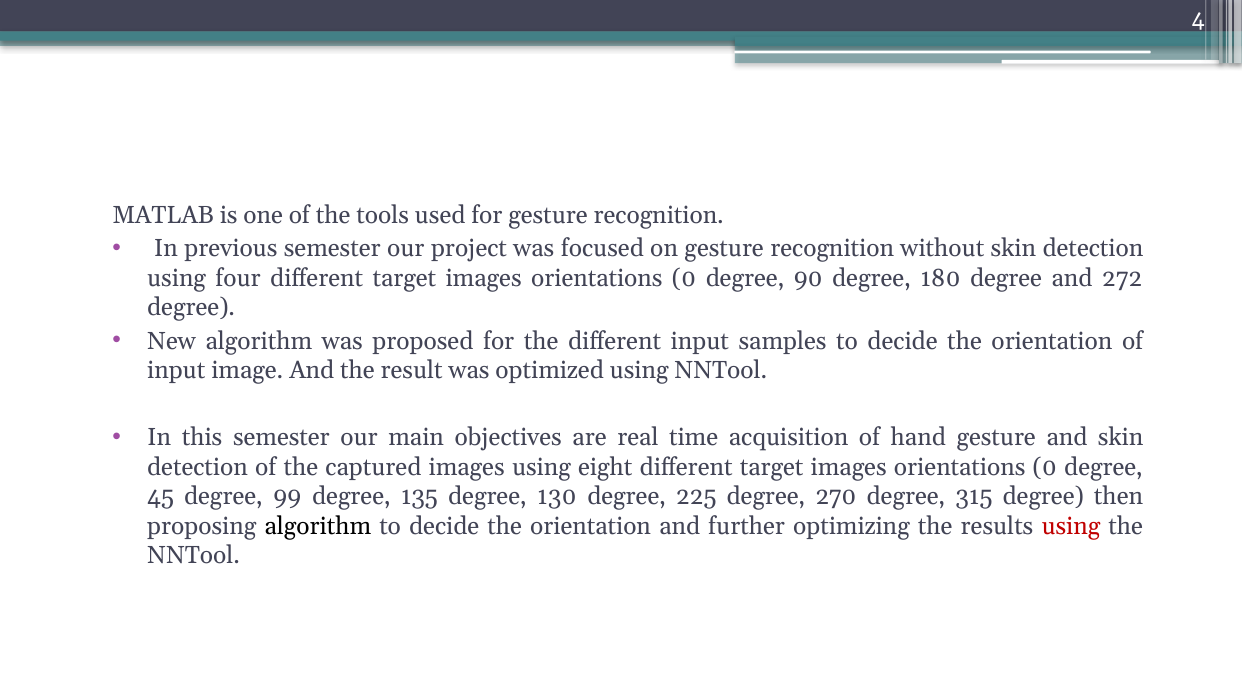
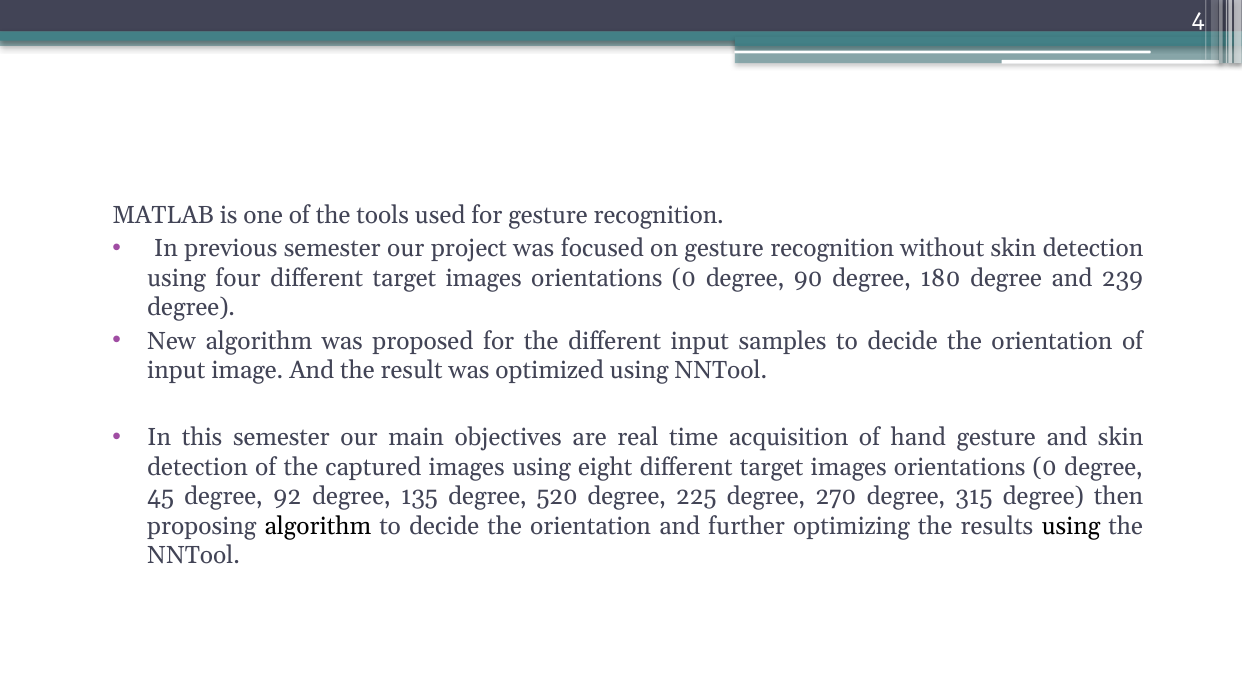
272: 272 -> 239 (1122, 278)
99: 99 -> 92 (287, 496)
130: 130 -> 520 (557, 496)
using colour: red -> black (1071, 526)
